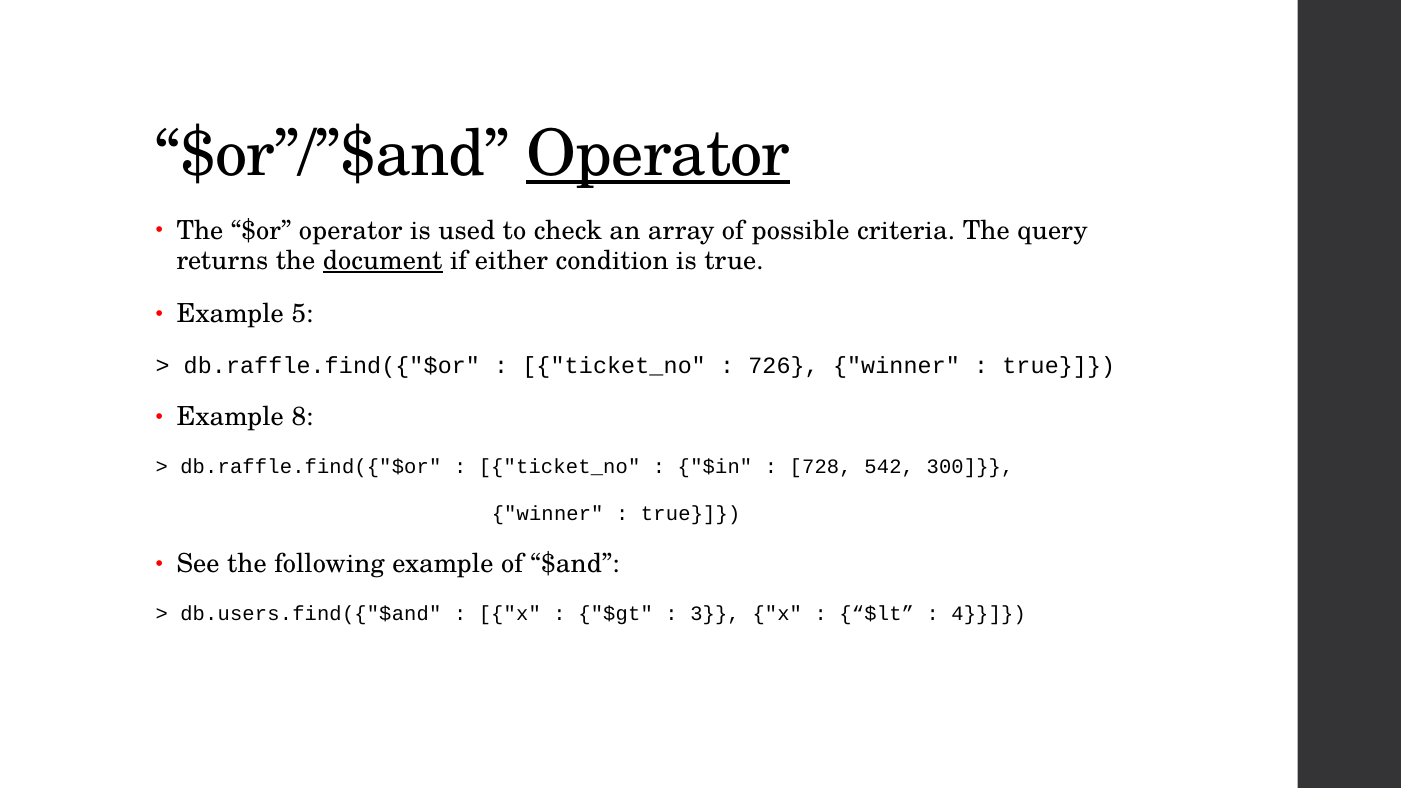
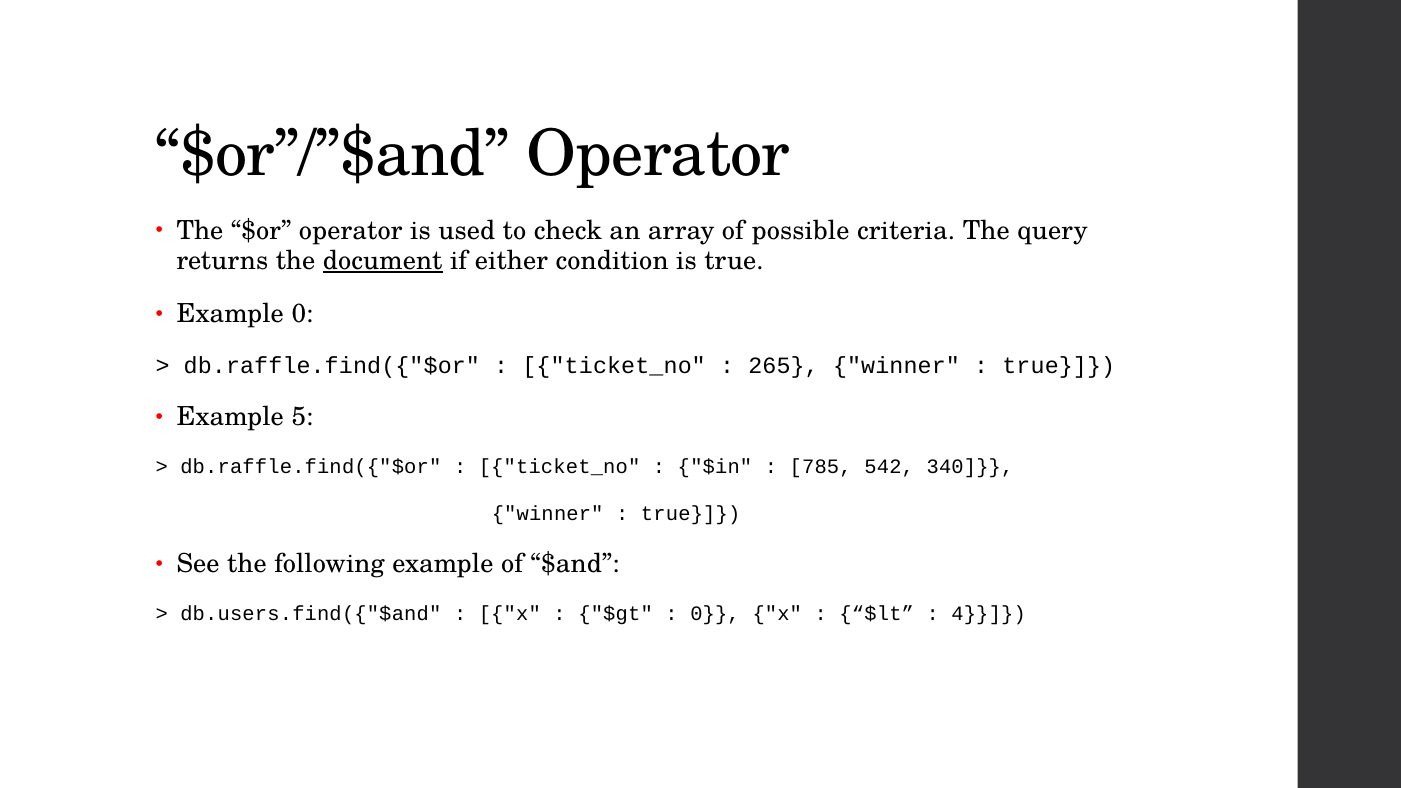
Operator underline: present -> none (658, 154)
Example 5: 5 -> 0 (302, 314)
726: 726 -> 265 (784, 366)
8: 8 -> 5 (302, 417)
728: 728 -> 785 (821, 467)
300: 300 -> 340 (970, 467)
3: 3 -> 0 (715, 614)
